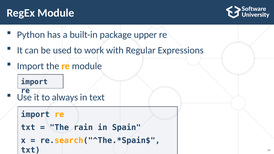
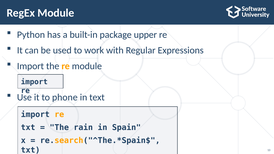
always: always -> phone (65, 97)
